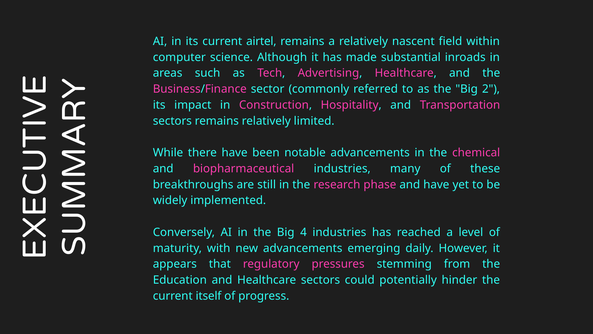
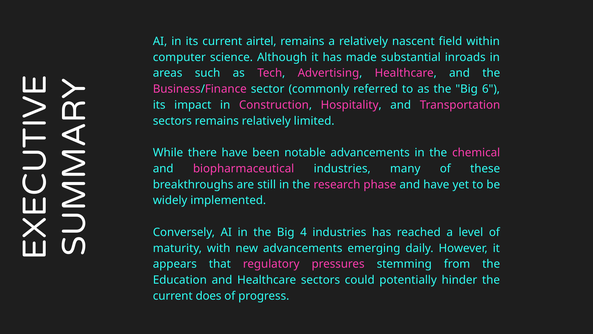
2: 2 -> 6 (491, 89)
itself: itself -> does (209, 296)
